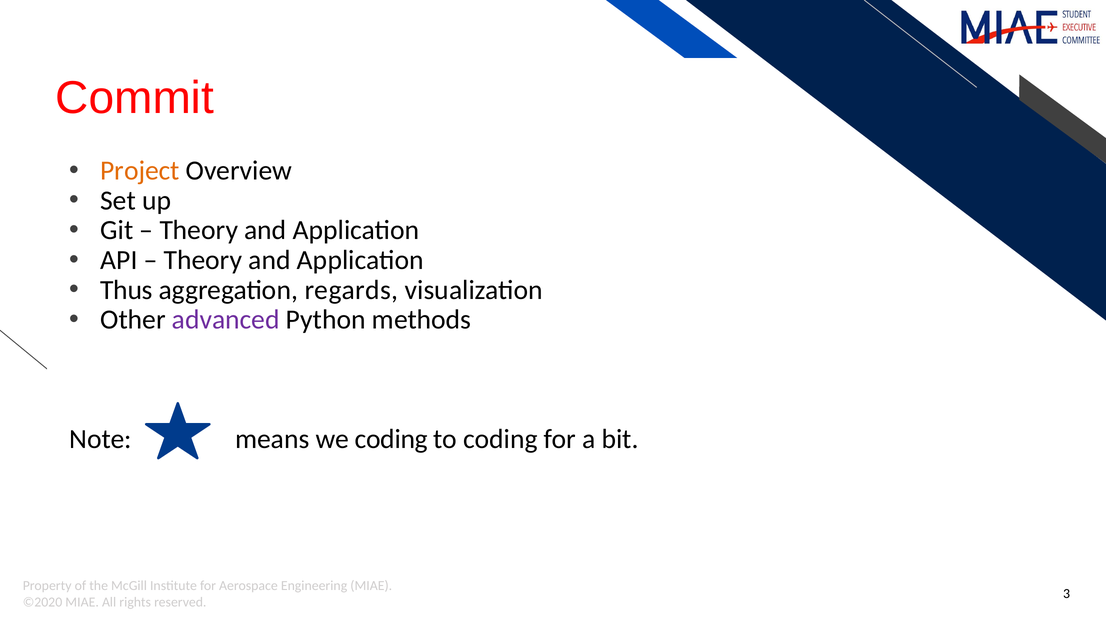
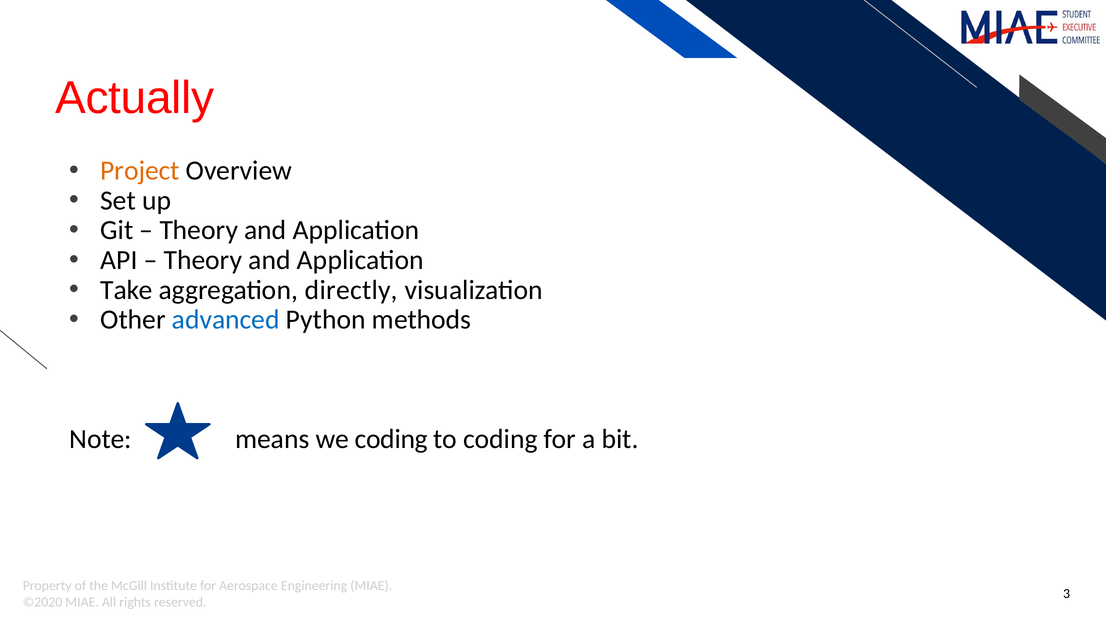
Commit: Commit -> Actually (135, 98)
Thus: Thus -> Take (126, 290)
regards: regards -> directly (351, 290)
advanced colour: purple -> blue (226, 320)
